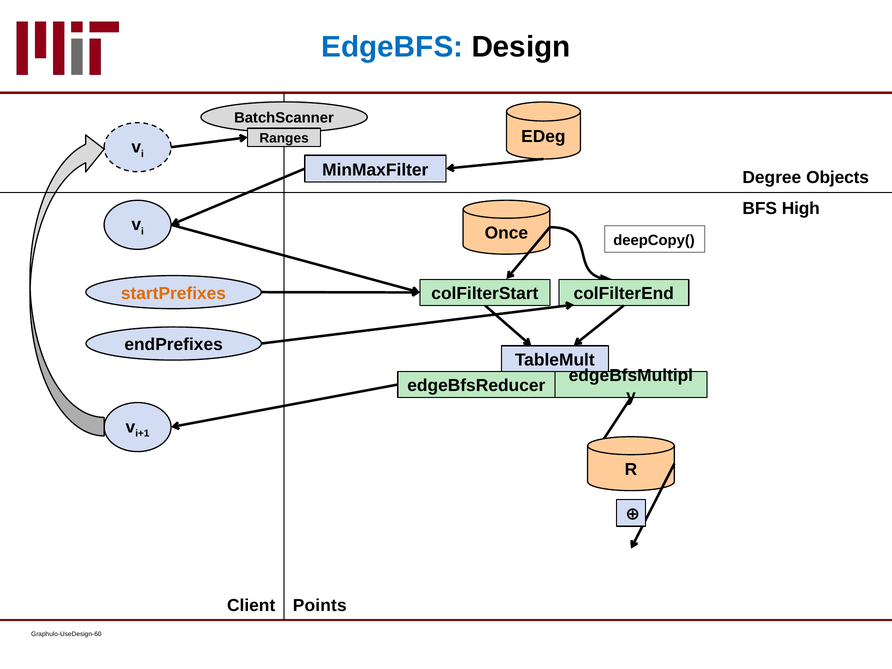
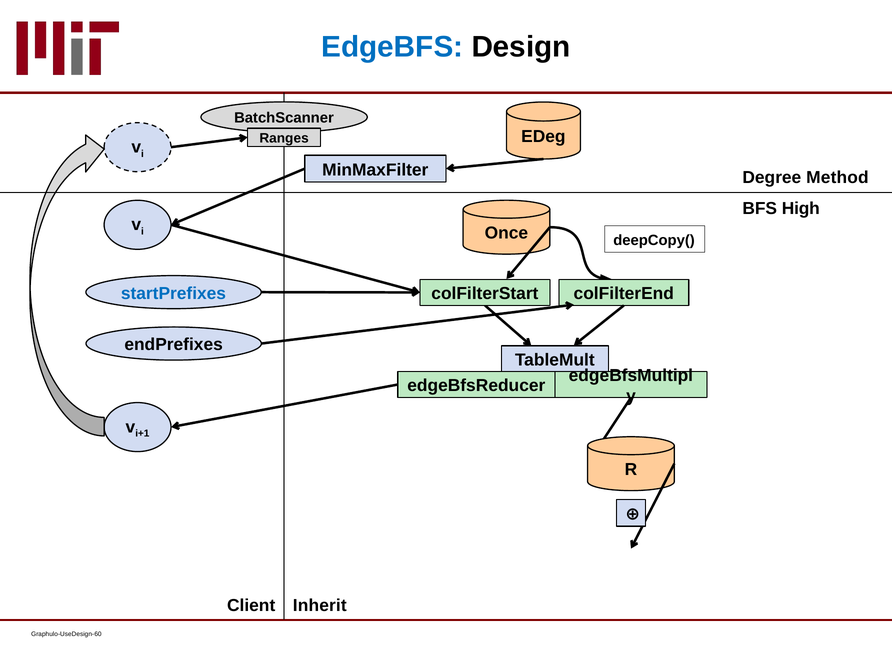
Objects: Objects -> Method (837, 178)
startPrefixes colour: orange -> blue (173, 293)
Points: Points -> Inherit (320, 606)
